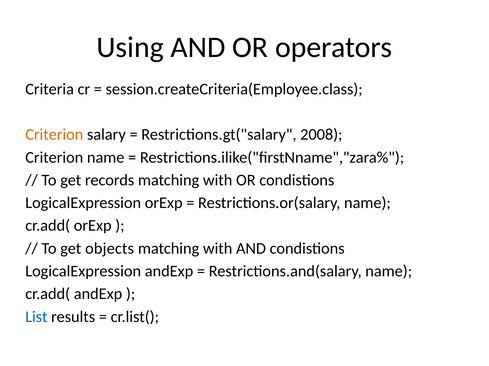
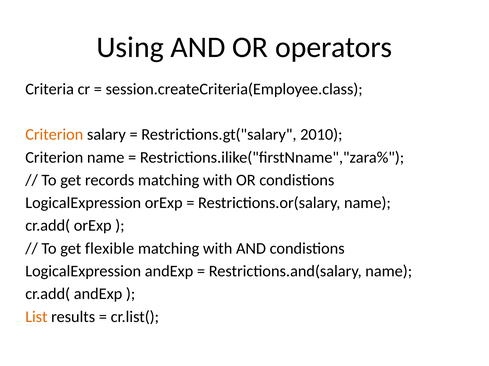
2008: 2008 -> 2010 (321, 135)
objects: objects -> flexible (110, 249)
List colour: blue -> orange (36, 317)
